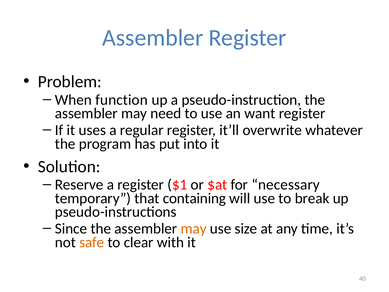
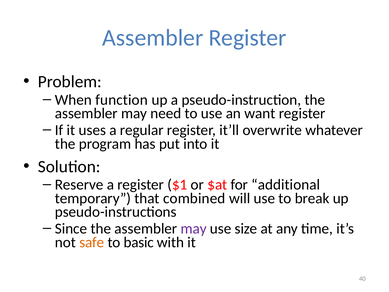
necessary: necessary -> additional (286, 185)
containing: containing -> combined (194, 198)
may colour: orange -> purple (194, 228)
clear: clear -> basic (139, 242)
